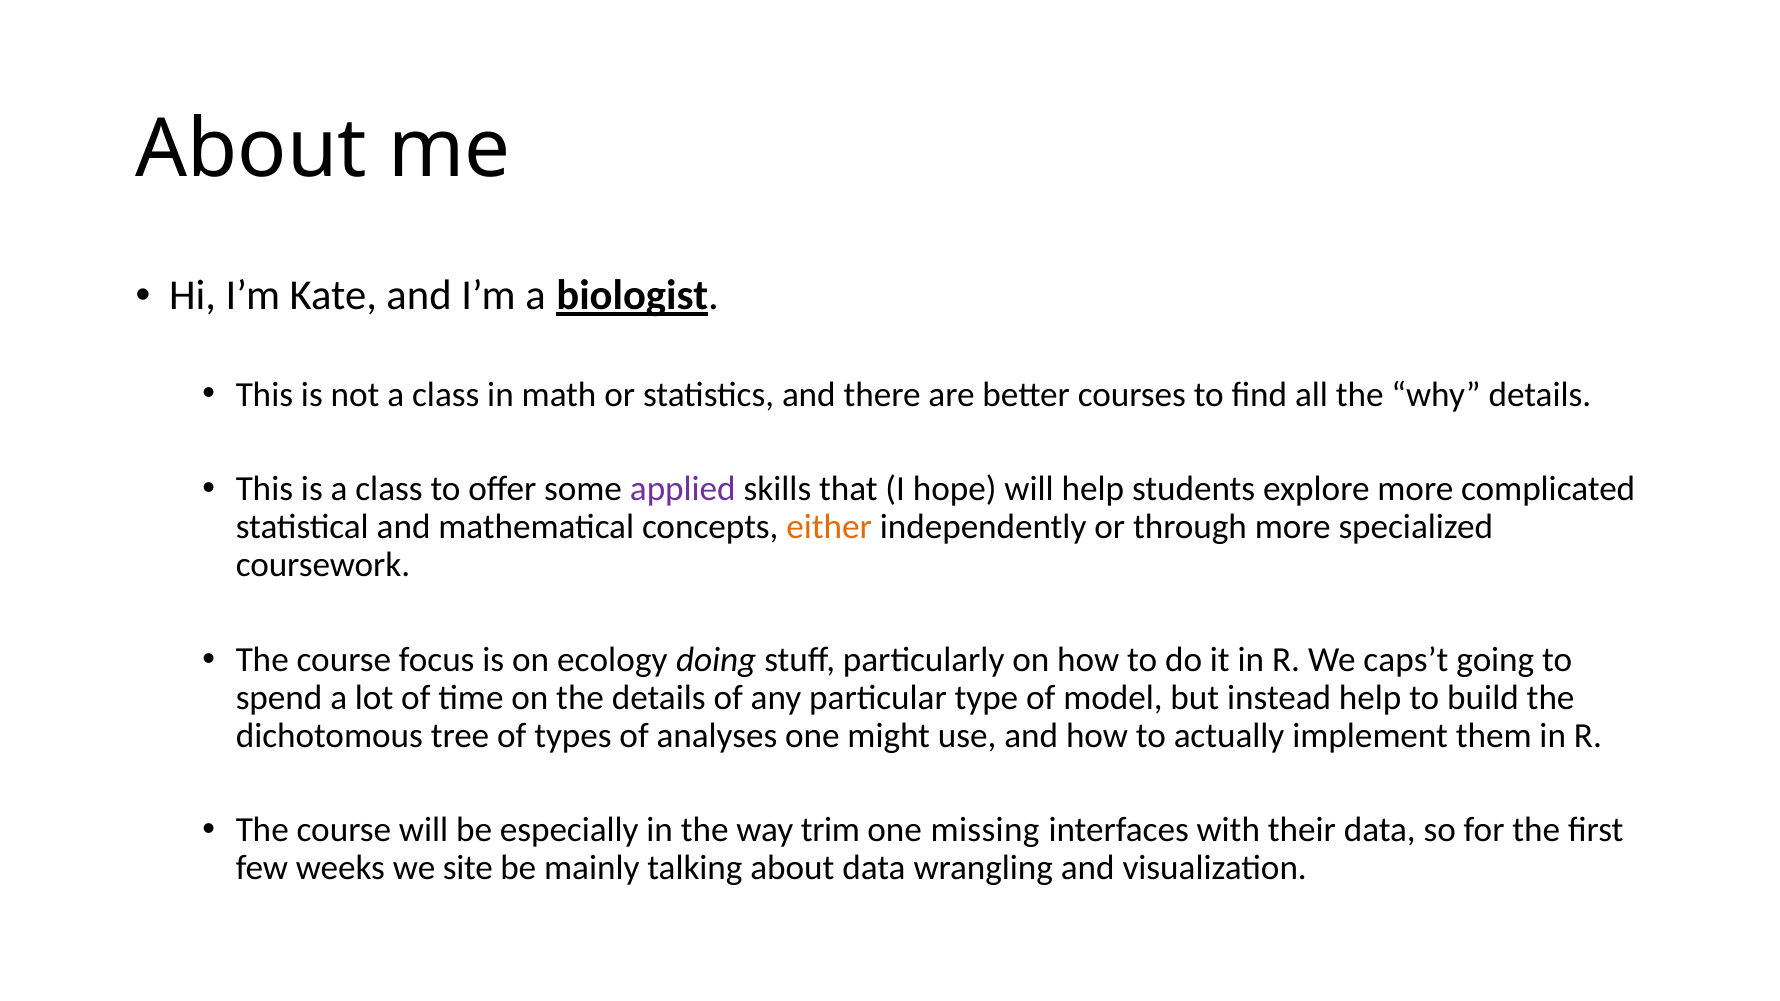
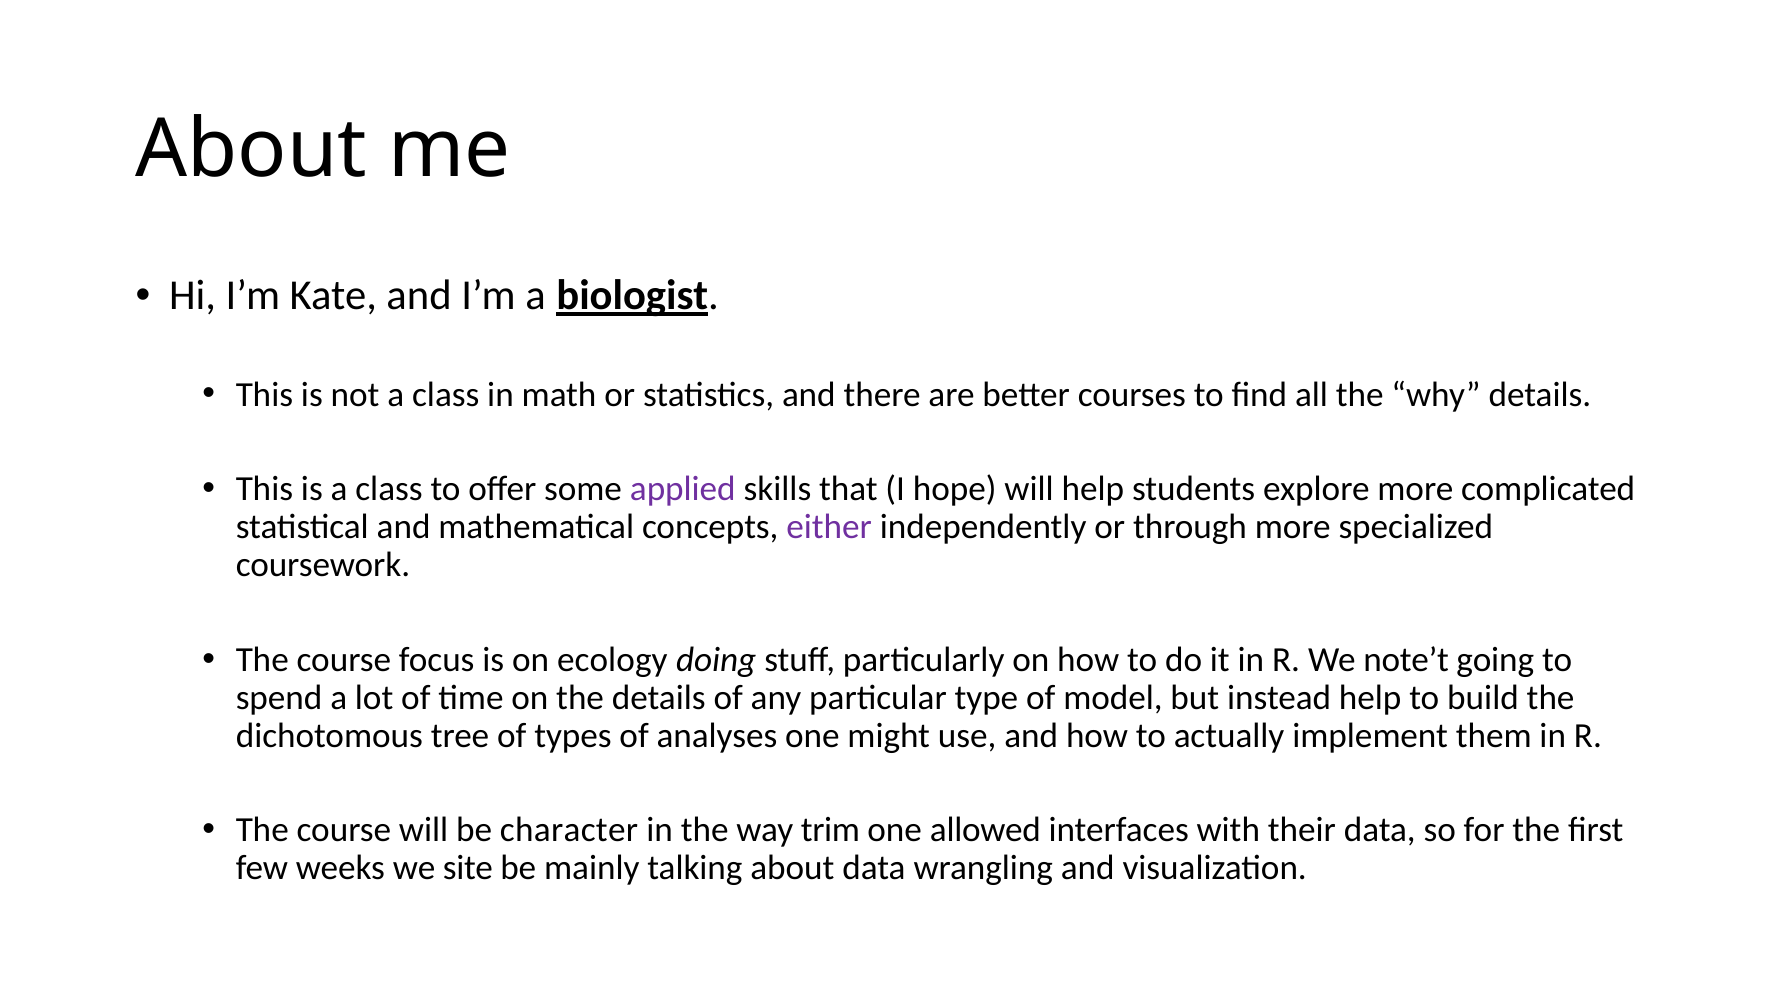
either colour: orange -> purple (829, 527)
caps’t: caps’t -> note’t (1406, 660)
especially: especially -> character (569, 830)
missing: missing -> allowed (985, 830)
